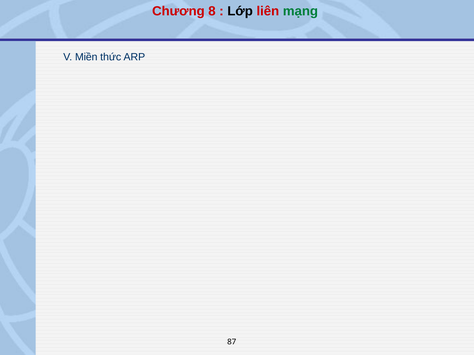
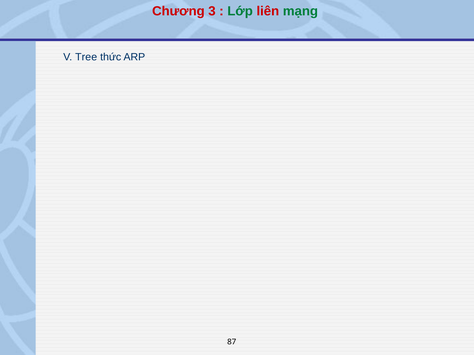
8: 8 -> 3 (212, 11)
Lớp colour: black -> green (240, 11)
Miền: Miền -> Tree (86, 57)
